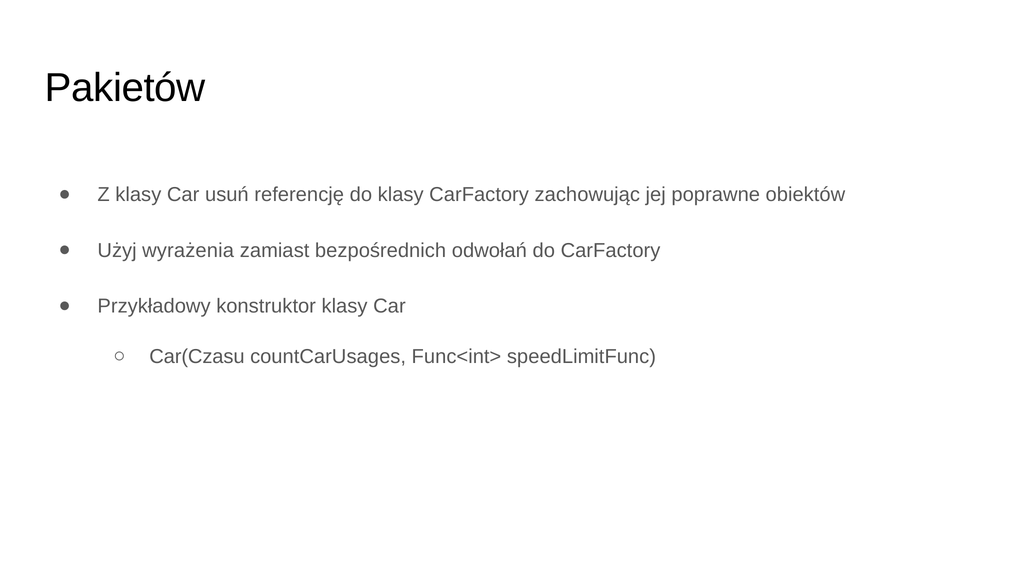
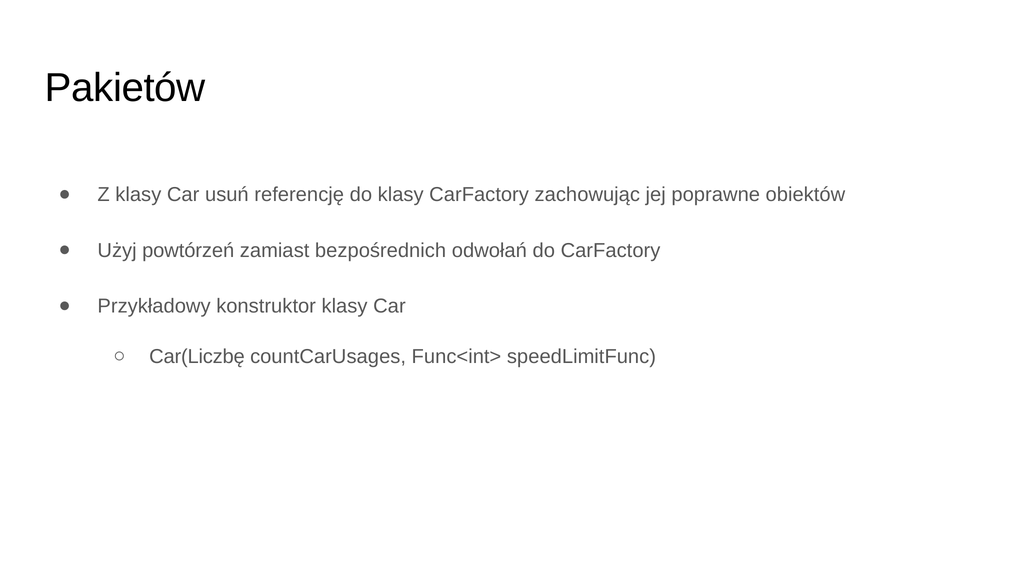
wyrażenia: wyrażenia -> powtórzeń (188, 250)
Car(Czasu: Car(Czasu -> Car(Liczbę (197, 357)
